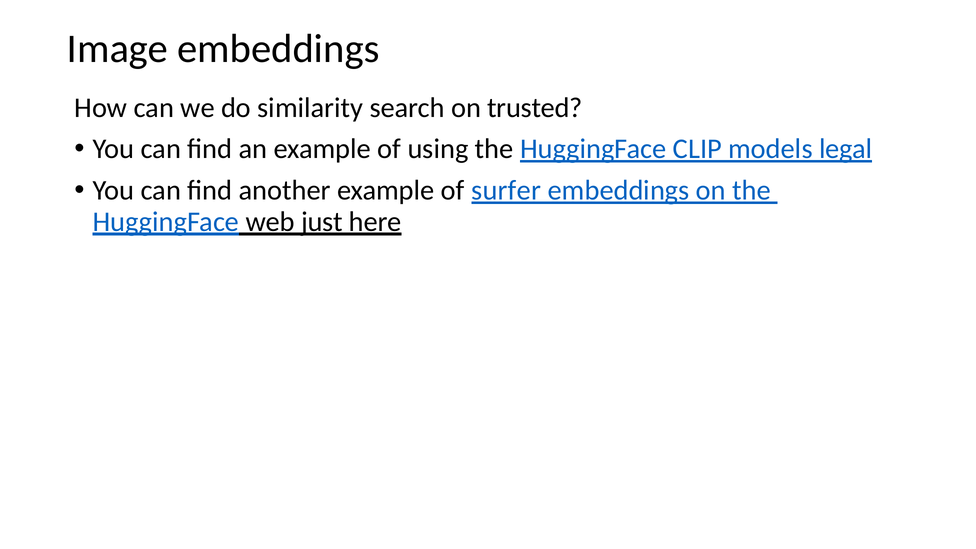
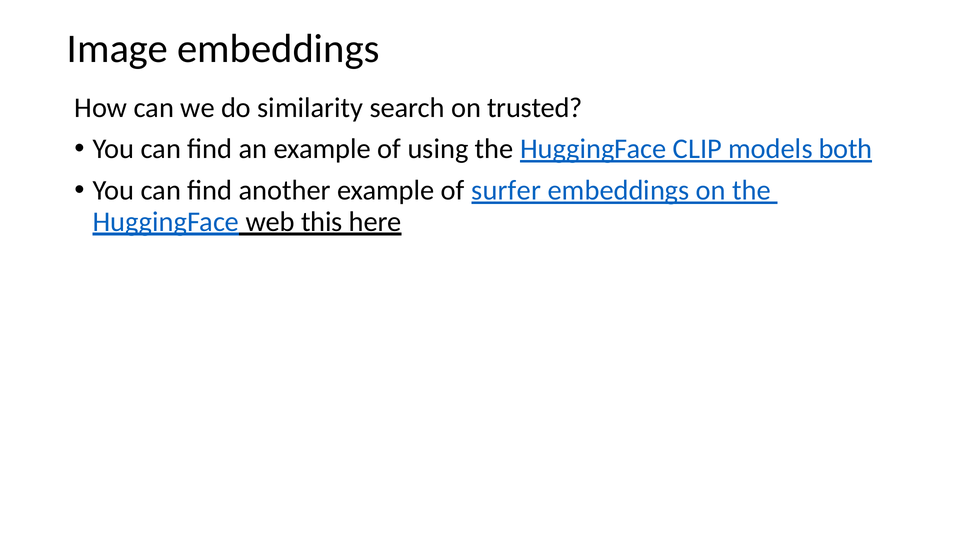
legal: legal -> both (846, 149)
just: just -> this (322, 222)
